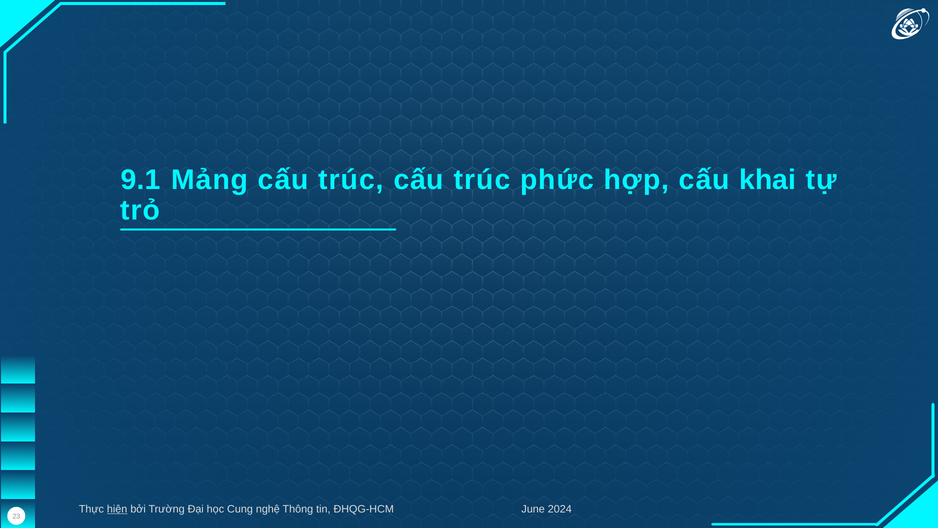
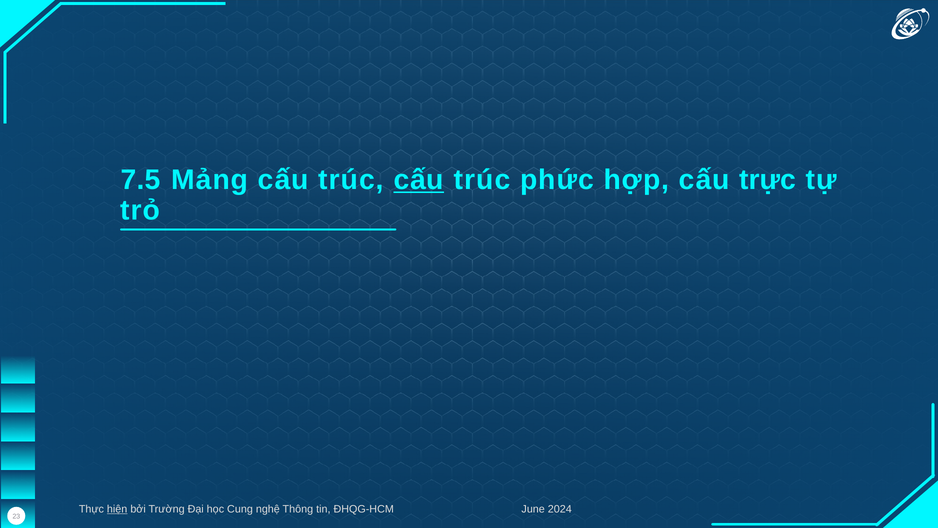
9.1: 9.1 -> 7.5 (141, 180)
cấu underline: none -> present (419, 180)
khai: khai -> trực (768, 180)
